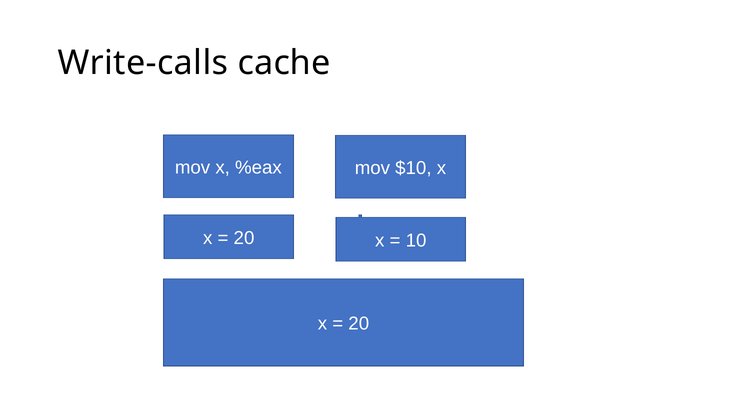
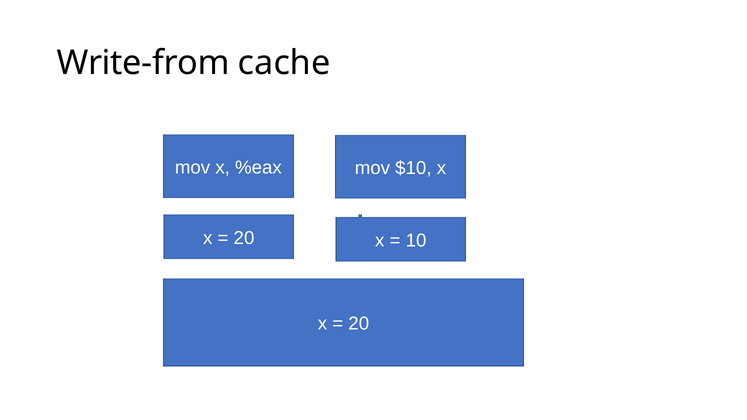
Write-calls: Write-calls -> Write-from (143, 63)
